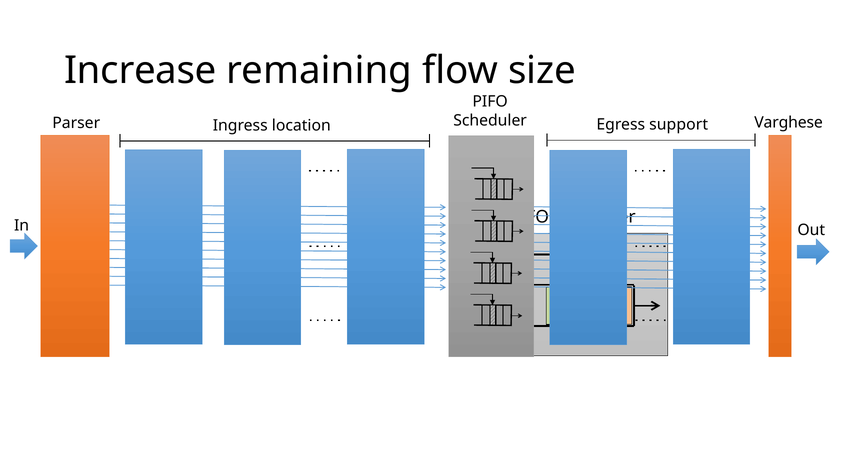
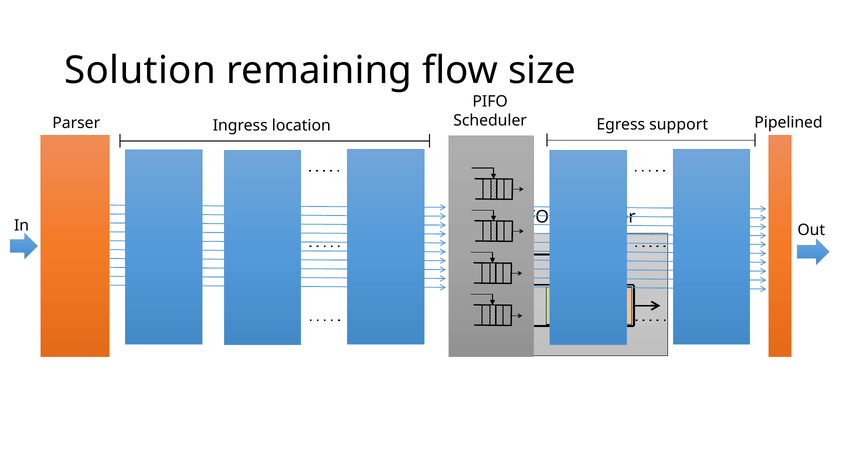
Increase: Increase -> Solution (140, 71)
Varghese: Varghese -> Pipelined (789, 122)
